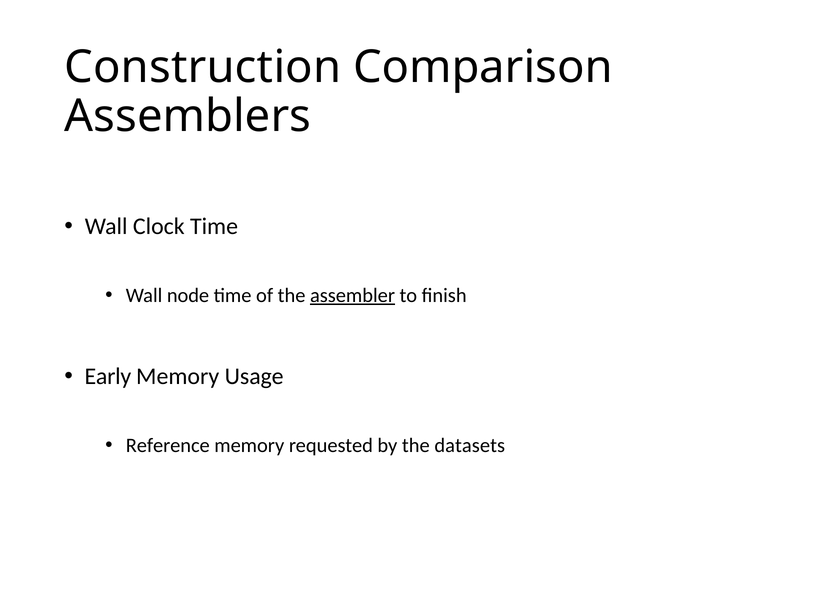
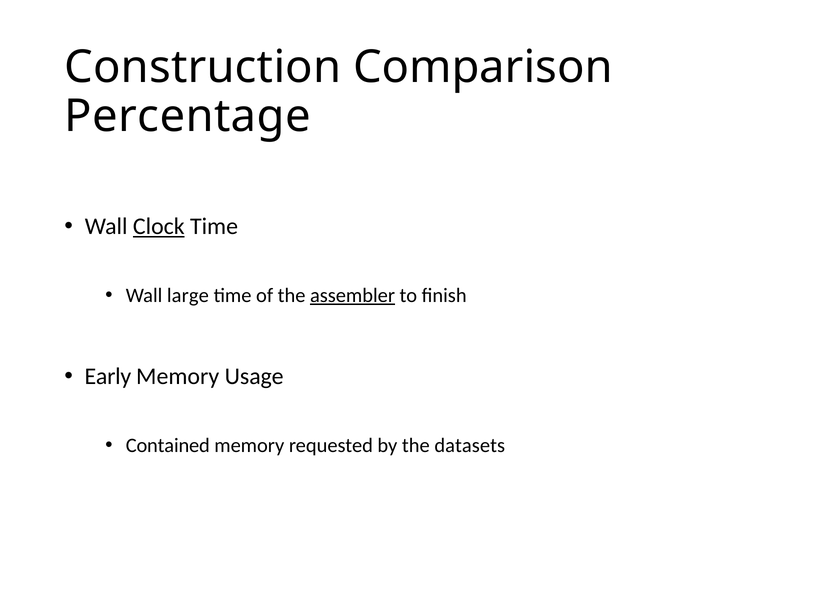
Assemblers: Assemblers -> Percentage (188, 116)
Clock underline: none -> present (159, 226)
node: node -> large (188, 295)
Reference: Reference -> Contained (168, 445)
